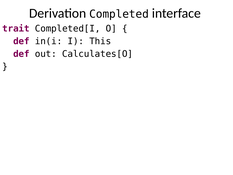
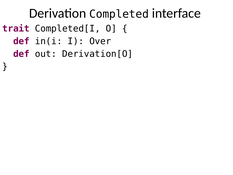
This: This -> Over (100, 41)
Calculates[O: Calculates[O -> Derivation[O (98, 54)
